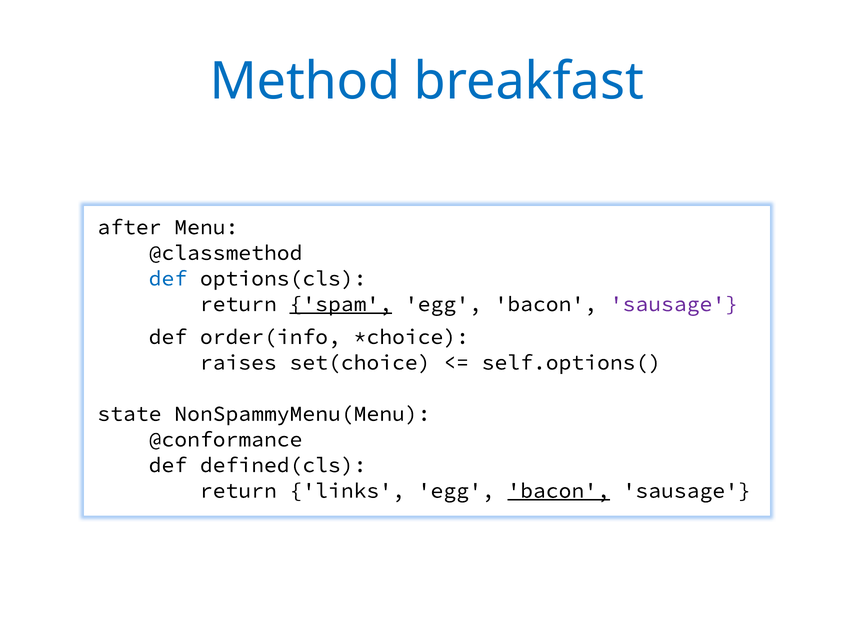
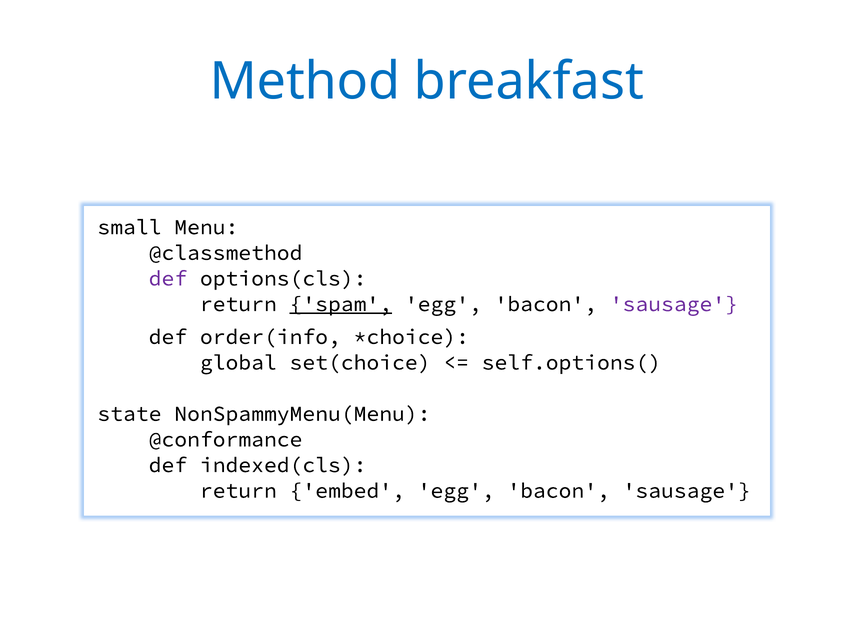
after: after -> small (129, 227)
def colour: blue -> purple (168, 278)
raises: raises -> global (238, 362)
defined(cls: defined(cls -> indexed(cls (283, 465)
links: links -> embed (347, 490)
bacon underline: present -> none (559, 490)
